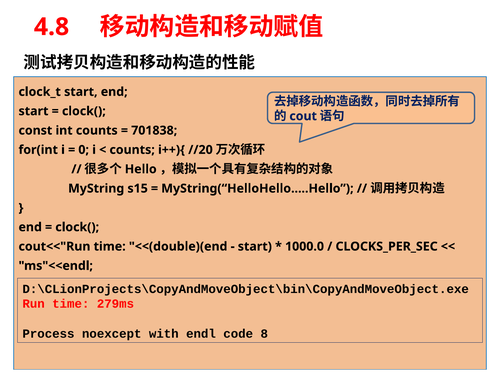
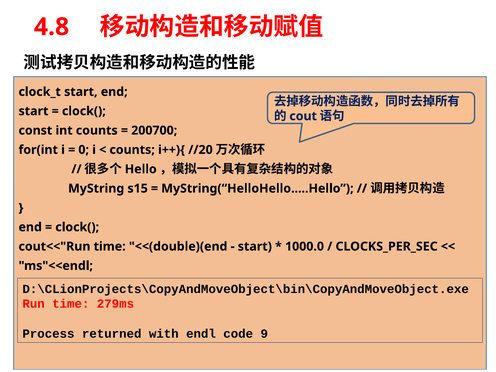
701838: 701838 -> 200700 (154, 130)
noexcept: noexcept -> returned (112, 334)
8: 8 -> 9 (264, 334)
